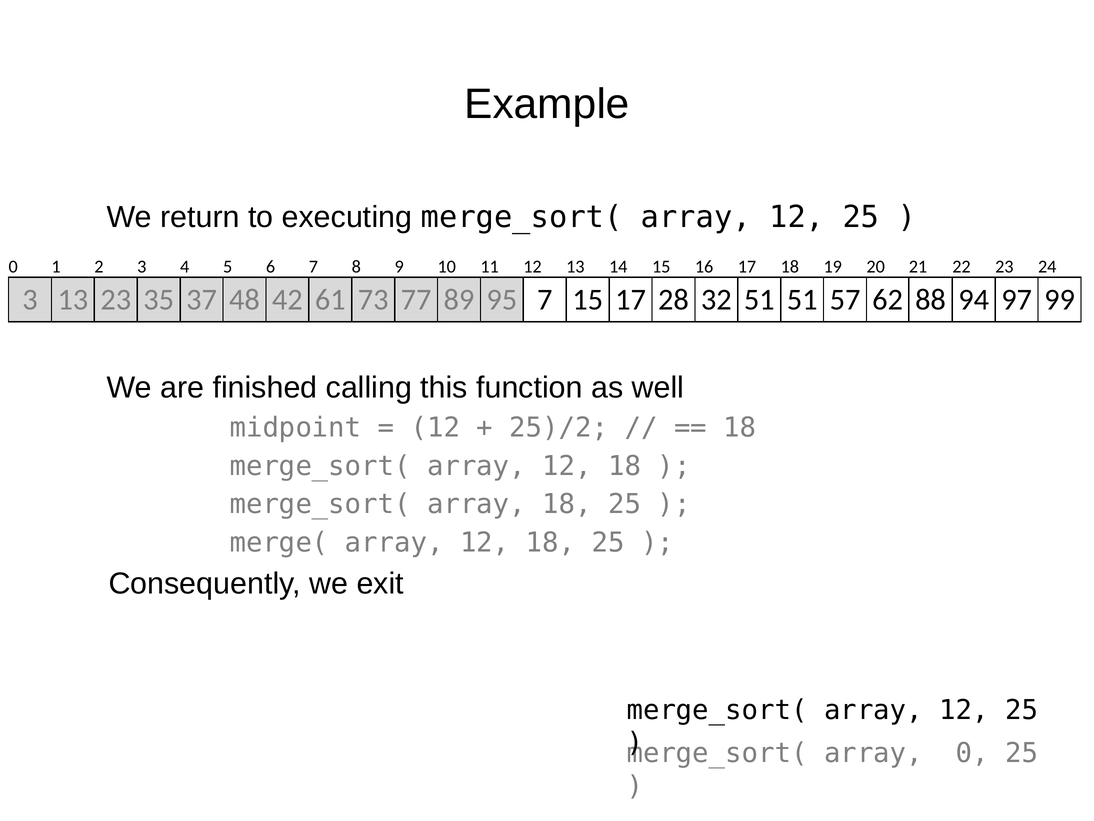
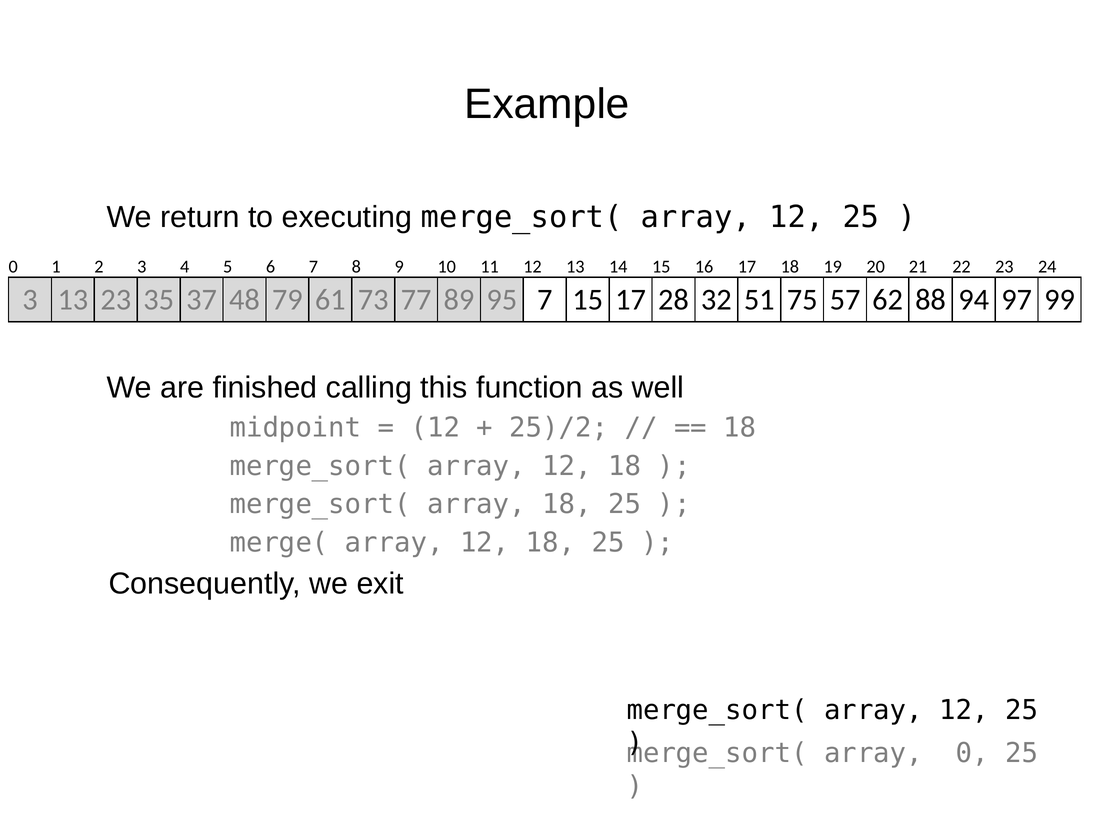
42: 42 -> 79 (287, 300)
51 51: 51 -> 75 (802, 300)
